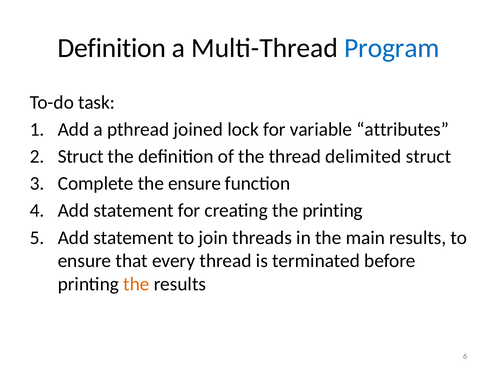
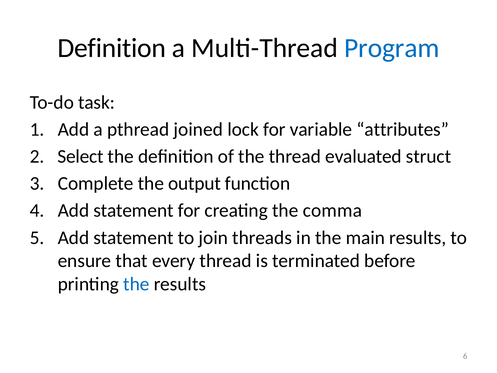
Struct: Struct -> Select (81, 156)
delimited: delimited -> evaluated (363, 156)
the ensure: ensure -> output (195, 183)
the printing: printing -> comma (332, 210)
the colour: orange -> blue (136, 284)
